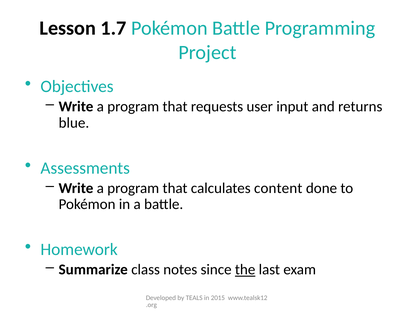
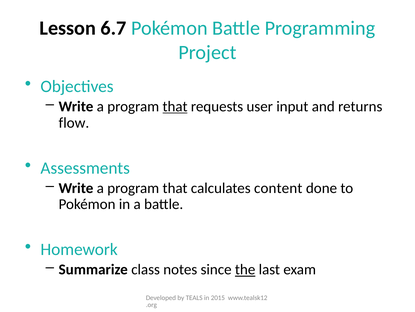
1.7: 1.7 -> 6.7 (114, 28)
that underline: none -> present (175, 106)
blue: blue -> flow (74, 122)
